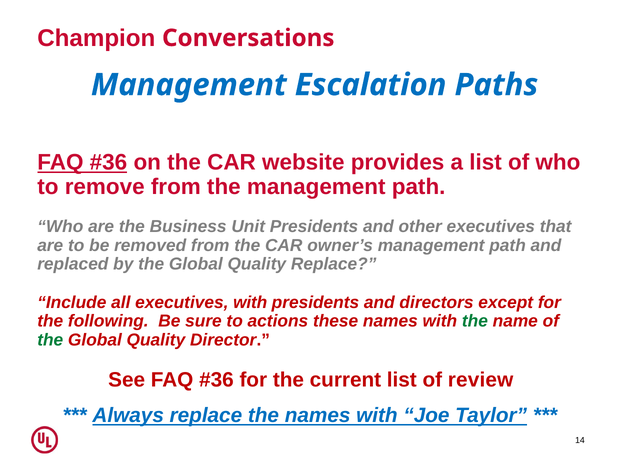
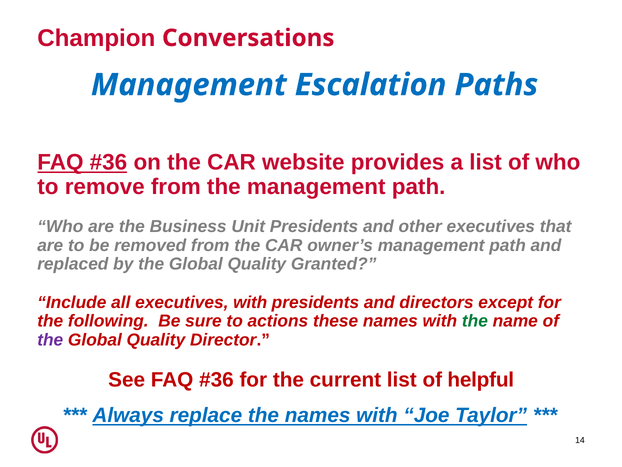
Quality Replace: Replace -> Granted (334, 264)
the colour: green -> purple (50, 340)
review: review -> helpful (481, 380)
